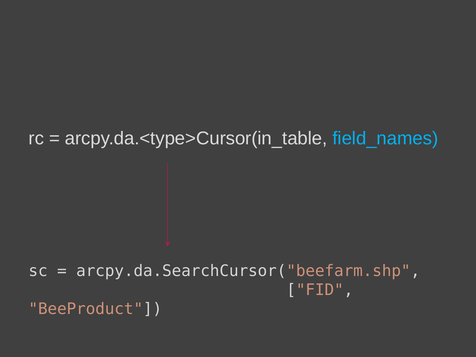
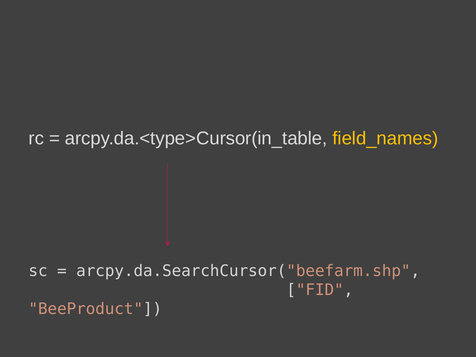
field_names colour: light blue -> yellow (385, 138)
